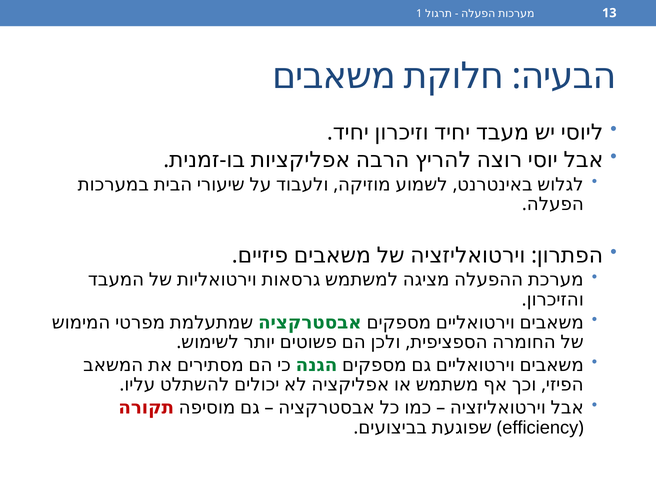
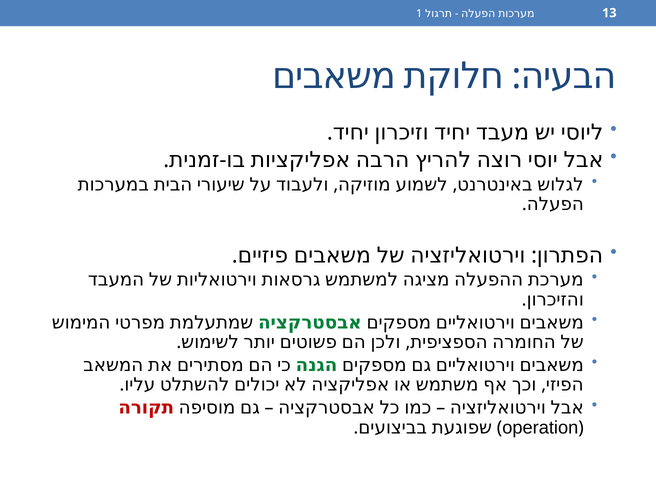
efficiency: efficiency -> operation (540, 427)
